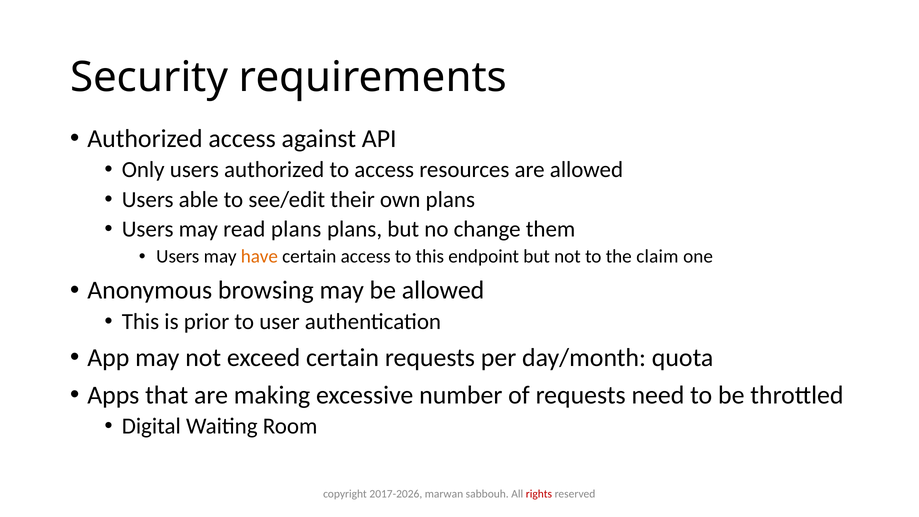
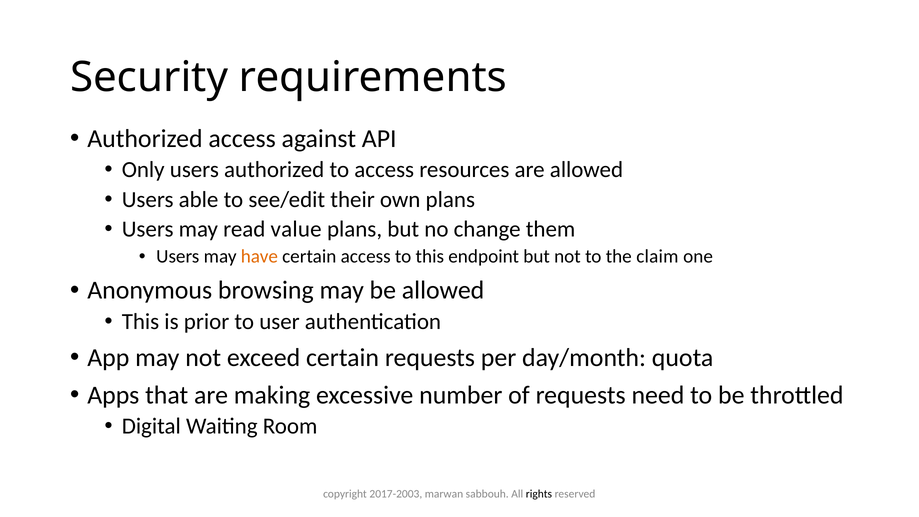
read plans: plans -> value (296, 229)
2017-2026: 2017-2026 -> 2017-2003 (396, 494)
rights colour: red -> black (539, 494)
